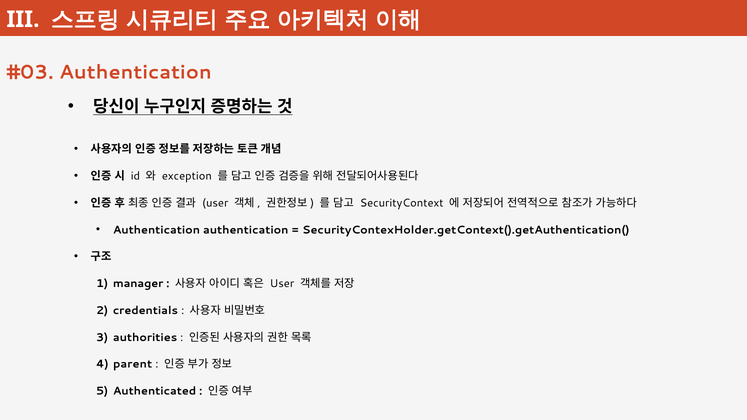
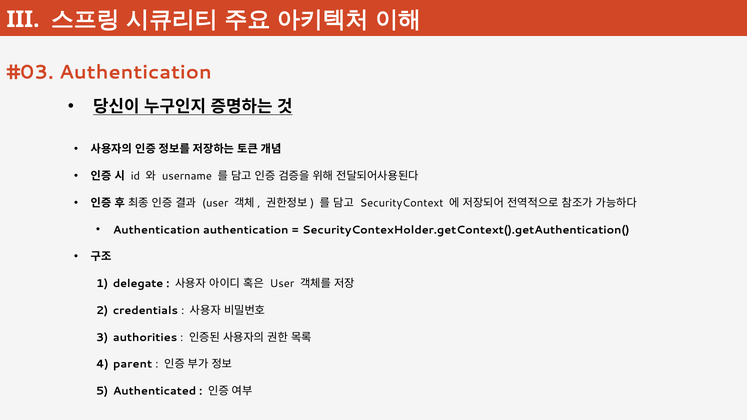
exception: exception -> username (187, 176)
manager: manager -> delegate (138, 284)
